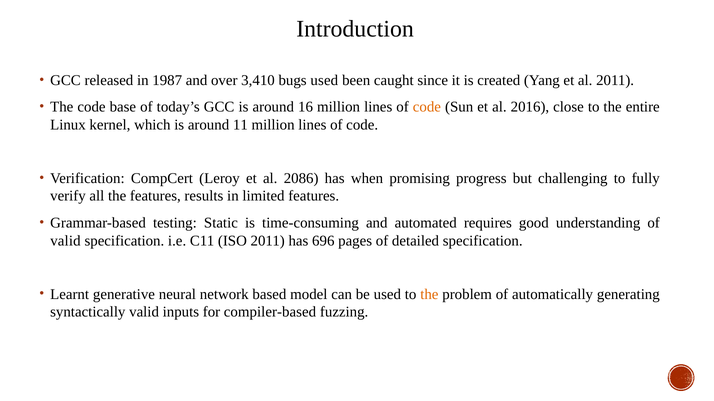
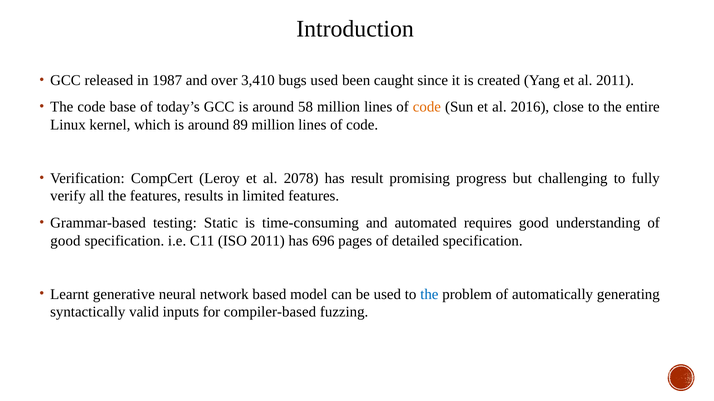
16: 16 -> 58 (306, 107)
11: 11 -> 89 (240, 125)
2086: 2086 -> 2078 (301, 179)
when: when -> result (367, 179)
valid: valid -> good (65, 241)
the colour: orange -> blue (429, 295)
